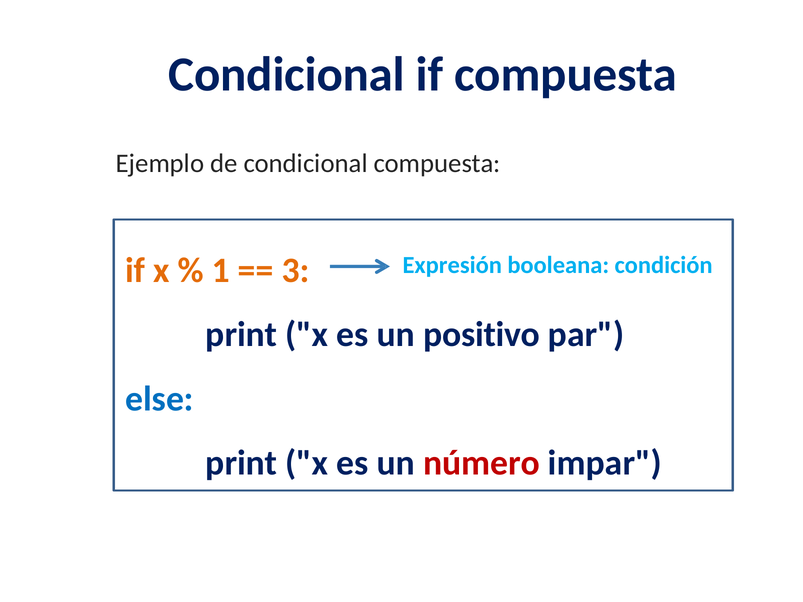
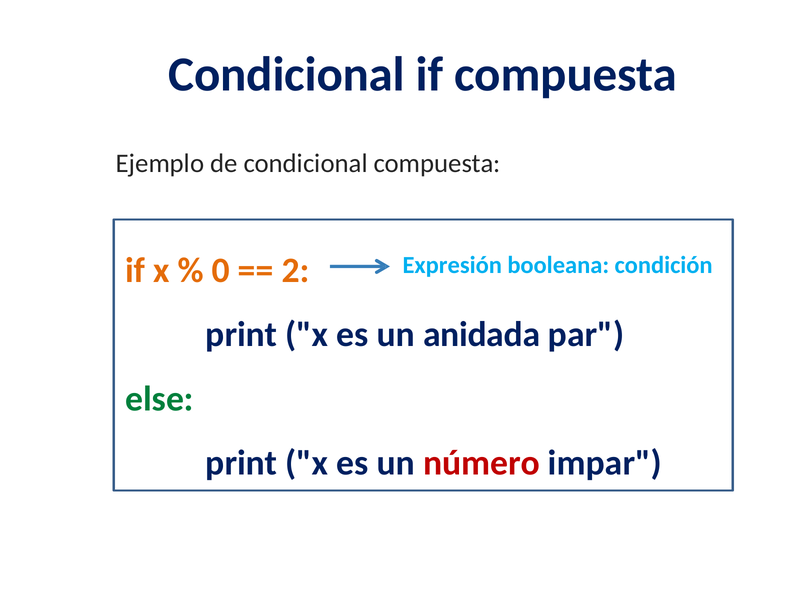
1: 1 -> 0 (221, 271)
3: 3 -> 2 (295, 271)
positivo: positivo -> anidada (482, 335)
else colour: blue -> green (159, 399)
